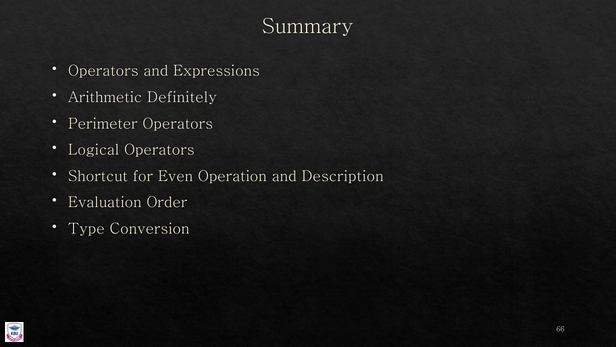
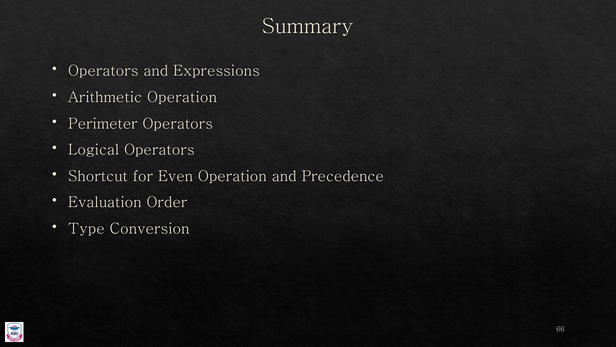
Arithmetic Definitely: Definitely -> Operation (182, 97)
Description: Description -> Precedence (343, 176)
